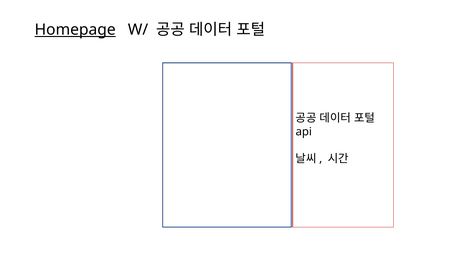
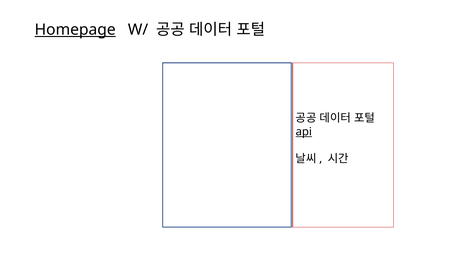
api underline: none -> present (304, 132)
